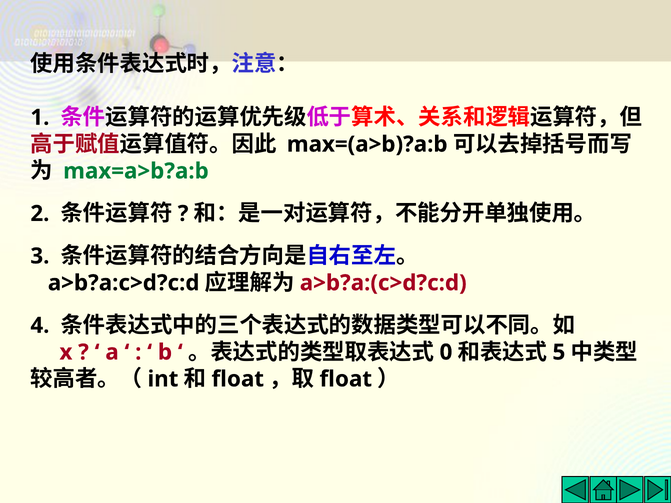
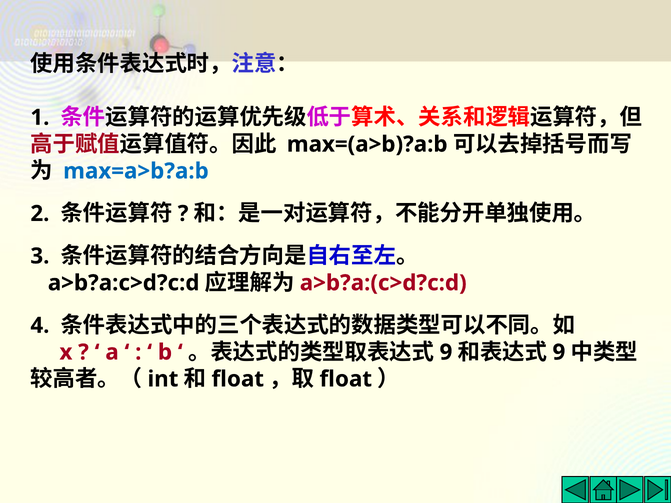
max=a>b?a:b colour: green -> blue (136, 171)
0: 0 -> 9 (446, 352)
5: 5 -> 9 (559, 352)
